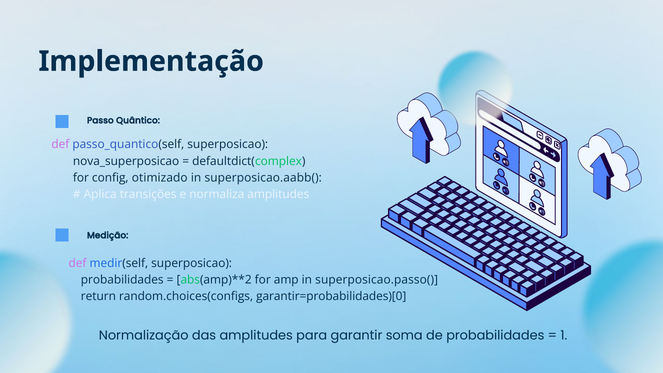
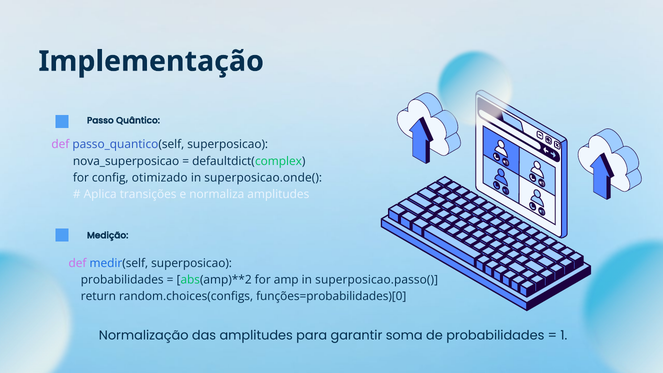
superposicao.aabb(: superposicao.aabb( -> superposicao.onde( (263, 178)
garantir=probabilidades)[0: garantir=probabilidades)[0 -> funções=probabilidades)[0 (331, 296)
